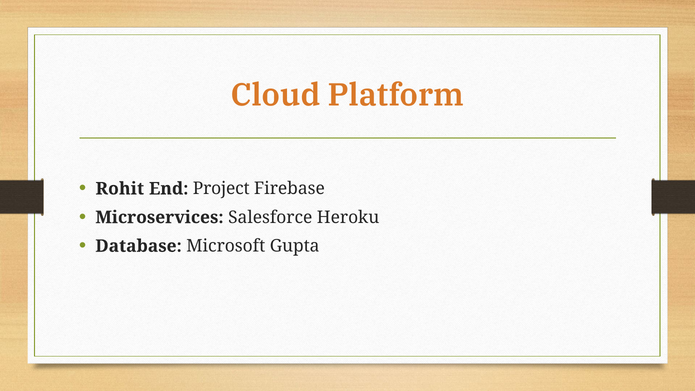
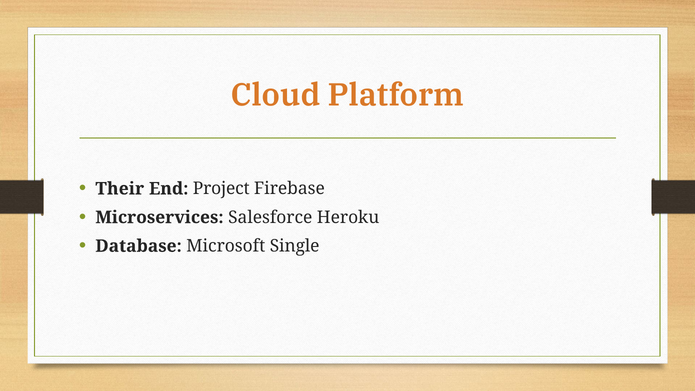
Rohit: Rohit -> Their (120, 189)
Gupta: Gupta -> Single (295, 246)
